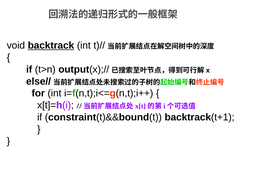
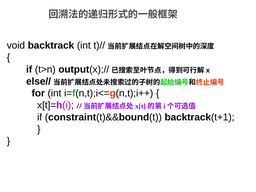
backtrack underline: present -> none (51, 45)
